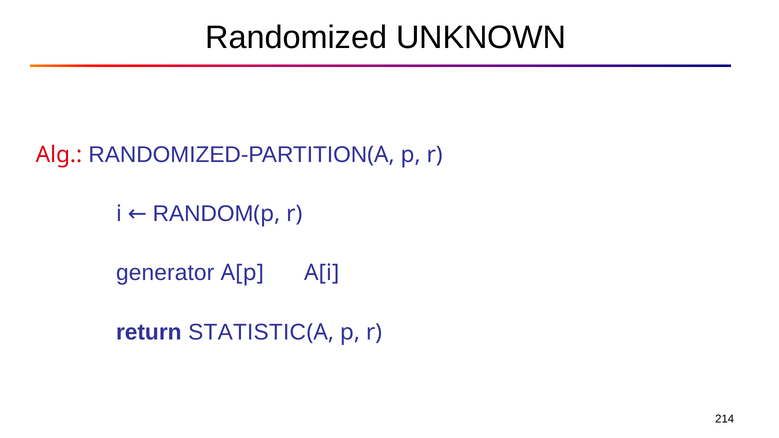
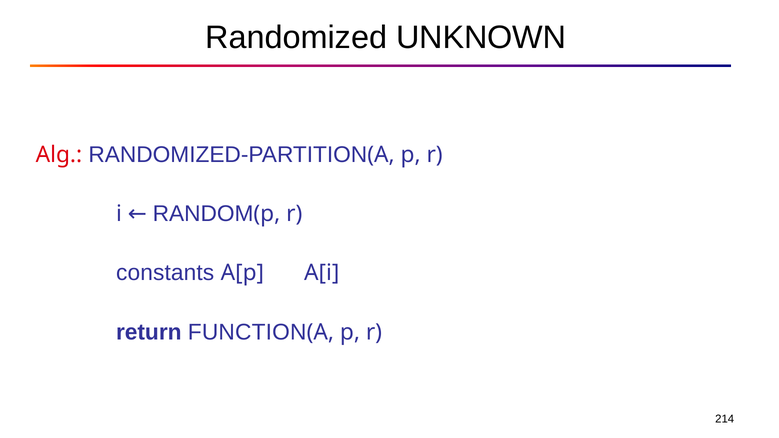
generator: generator -> constants (165, 273)
STATISTIC: STATISTIC -> FUNCTION (247, 332)
